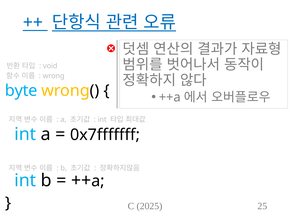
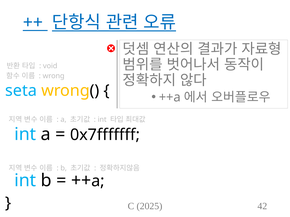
byte: byte -> seta (21, 91)
25: 25 -> 42 (262, 207)
